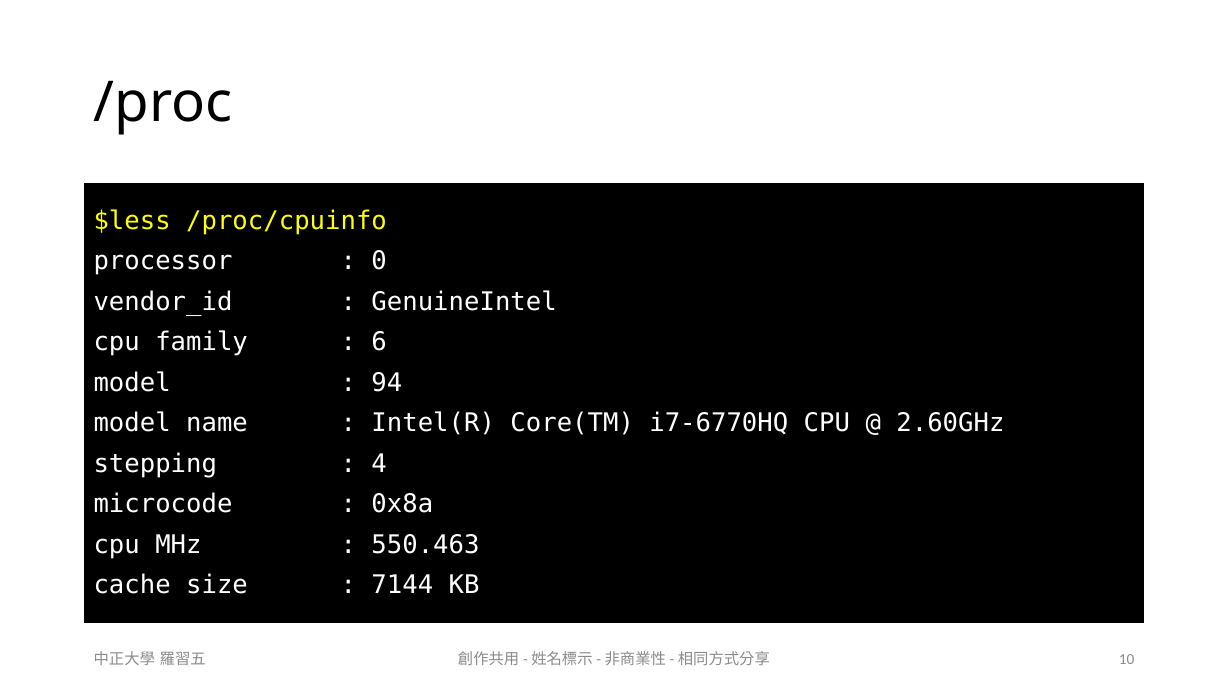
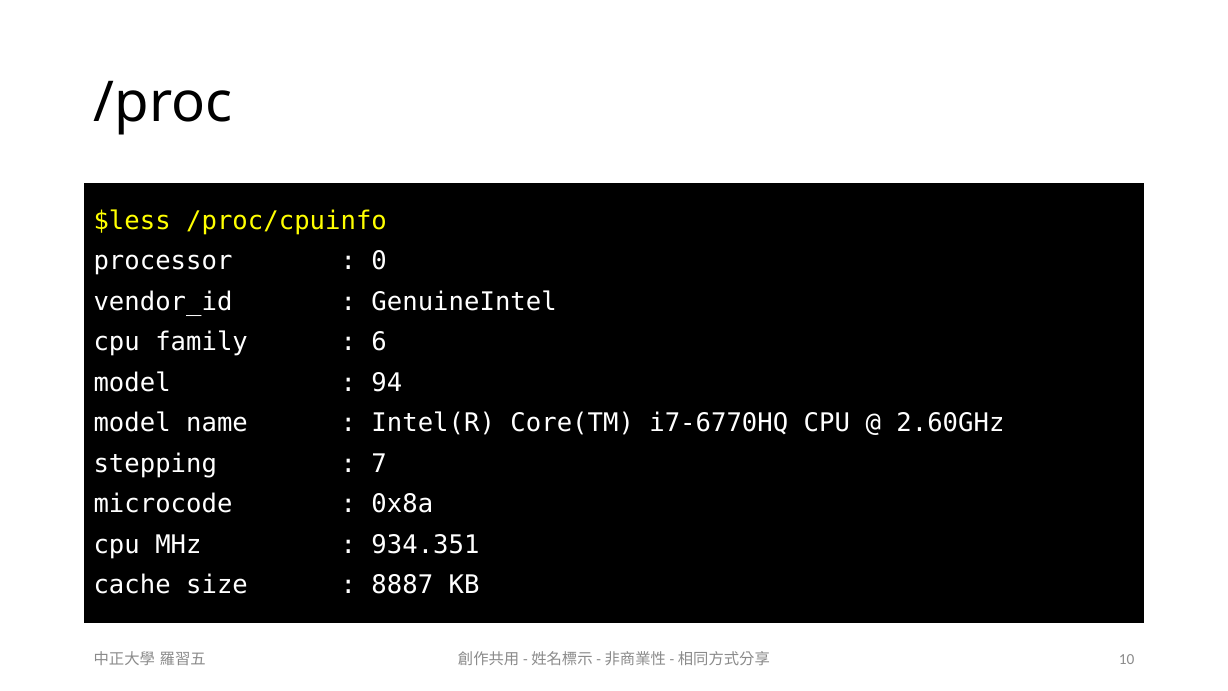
4: 4 -> 7 (379, 464)
550.463: 550.463 -> 934.351 (425, 544)
7144: 7144 -> 8887 (402, 585)
